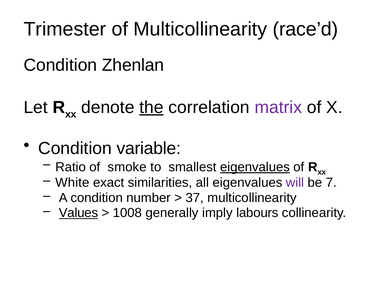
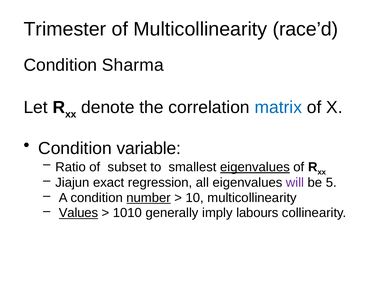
Zhenlan: Zhenlan -> Sharma (133, 65)
the underline: present -> none (151, 107)
matrix colour: purple -> blue (278, 107)
smoke: smoke -> subset (127, 167)
White: White -> Jiajun (72, 183)
similarities: similarities -> regression (160, 183)
7: 7 -> 5 (331, 183)
number underline: none -> present (149, 198)
37: 37 -> 10 (195, 198)
1008: 1008 -> 1010 (127, 213)
